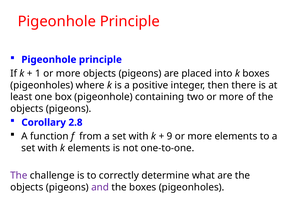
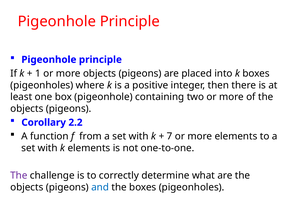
2.8: 2.8 -> 2.2 (75, 123)
9: 9 -> 7 (170, 136)
and colour: purple -> blue (100, 188)
